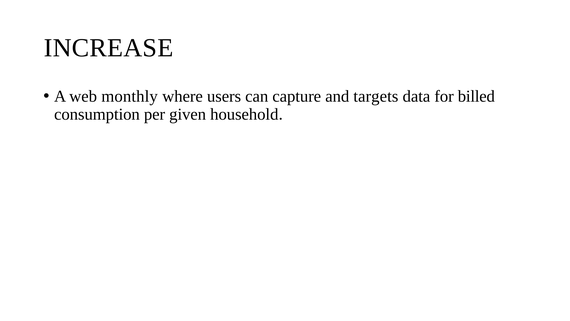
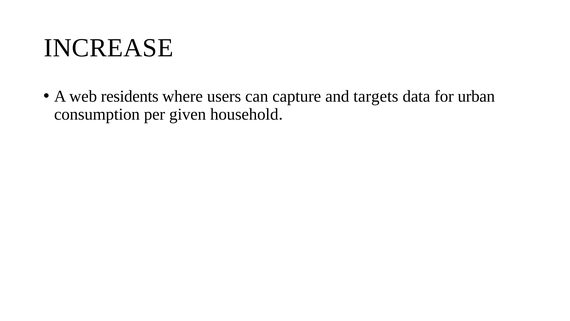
monthly: monthly -> residents (130, 96)
billed: billed -> urban (476, 96)
